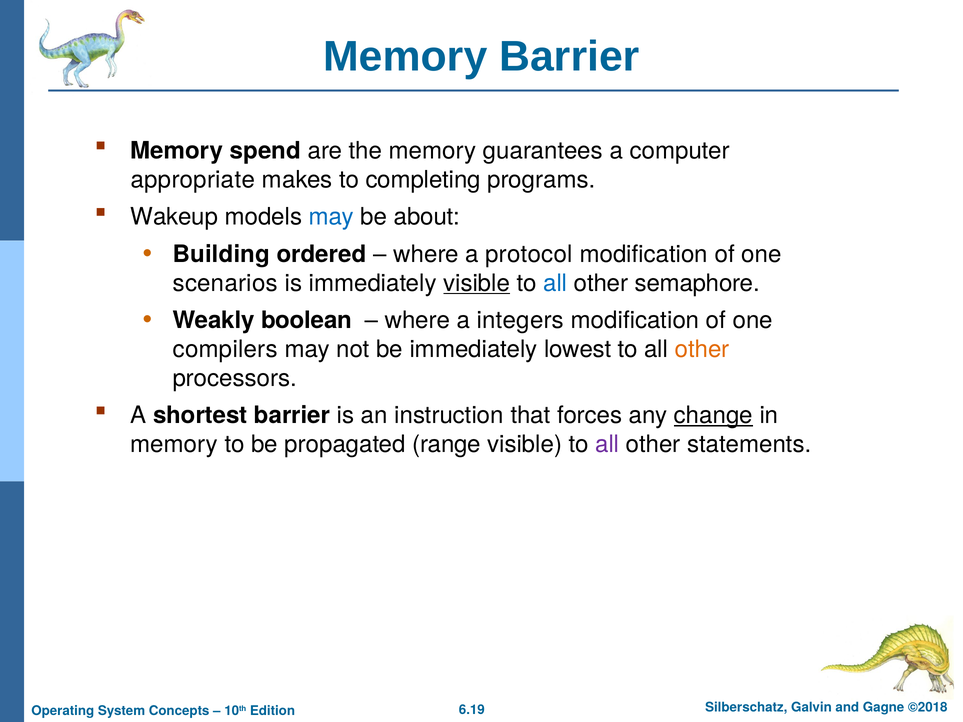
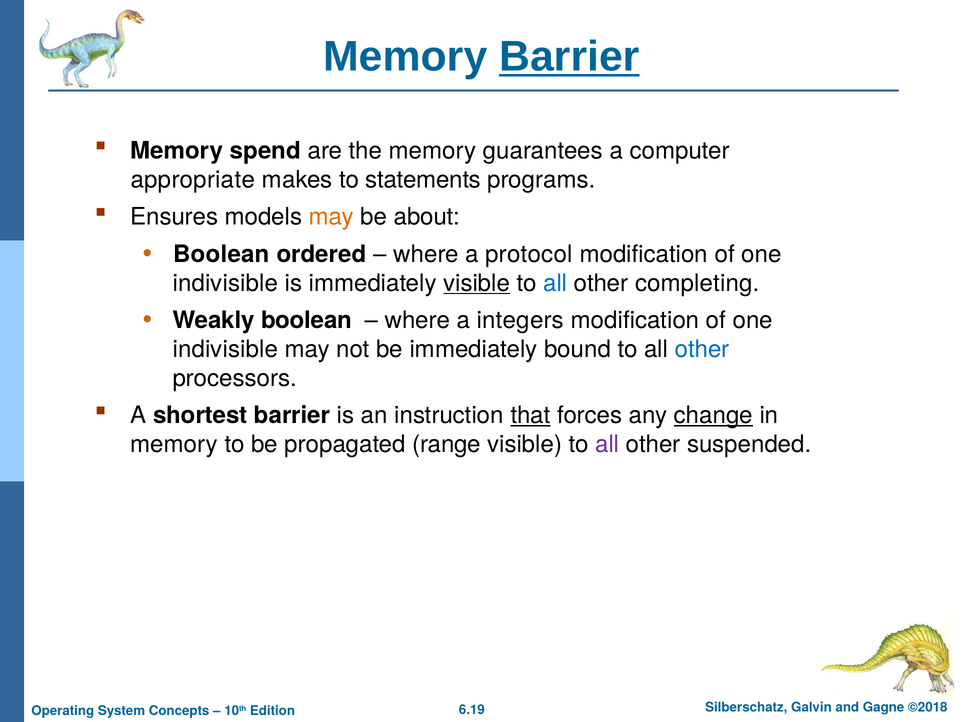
Barrier underline: none -> present (569, 57)
completing: completing -> statements (423, 180)
Wakeup: Wakeup -> Ensures (174, 217)
may colour: blue -> orange (331, 217)
Building: Building -> Boolean (221, 254)
scenarios: scenarios -> indivisible (225, 283)
semaphore: semaphore -> completing (697, 283)
compilers: compilers -> indivisible (225, 349)
lowest: lowest -> bound (578, 349)
other colour: orange -> blue (702, 349)
that underline: none -> present (530, 416)
statements: statements -> suspended (749, 445)
